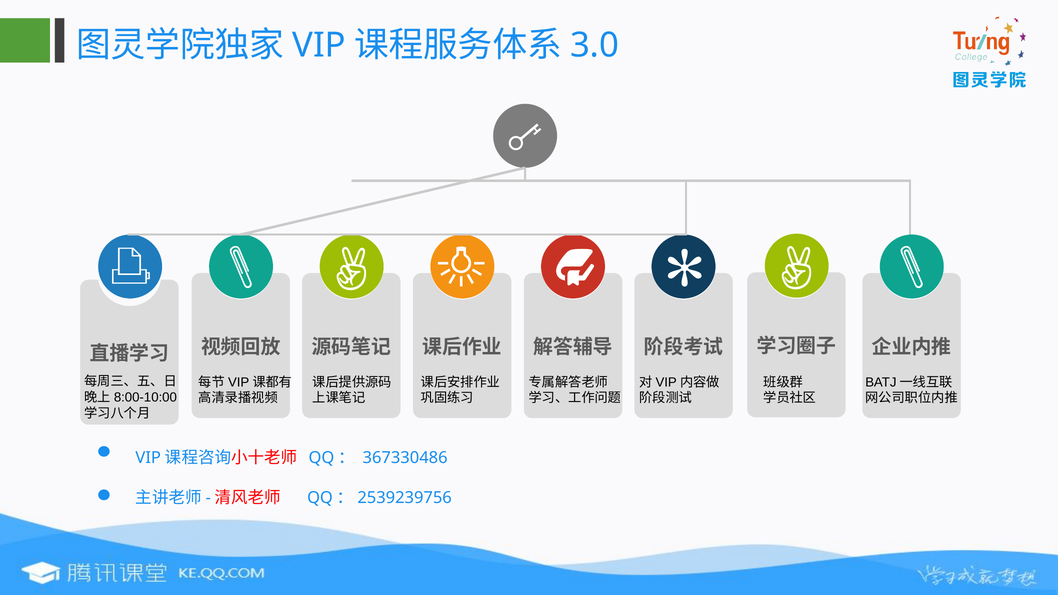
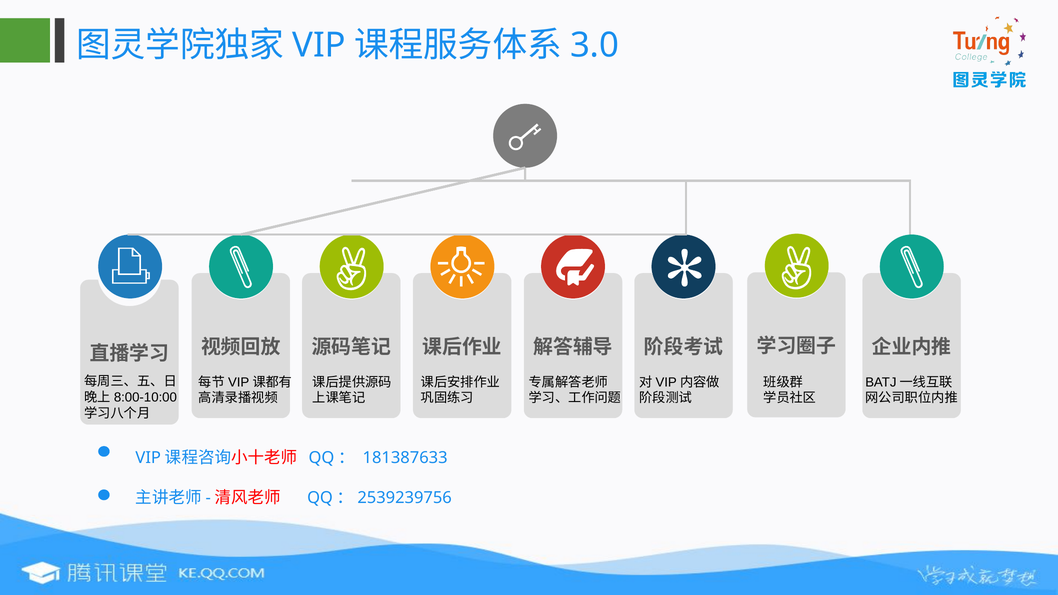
367330486: 367330486 -> 181387633 (405, 458)
